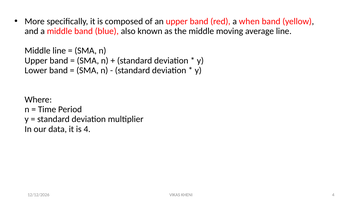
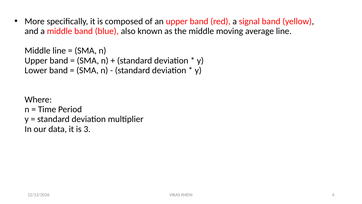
when: when -> signal (249, 21)
is 4: 4 -> 3 (87, 129)
